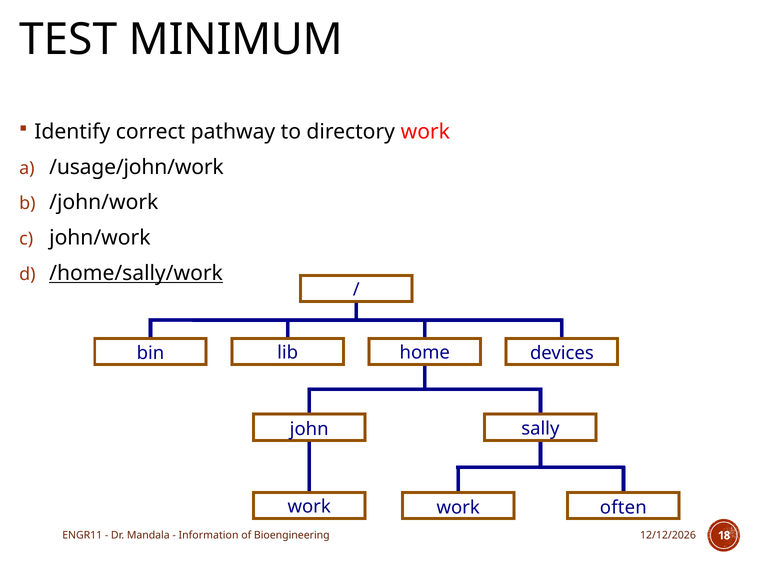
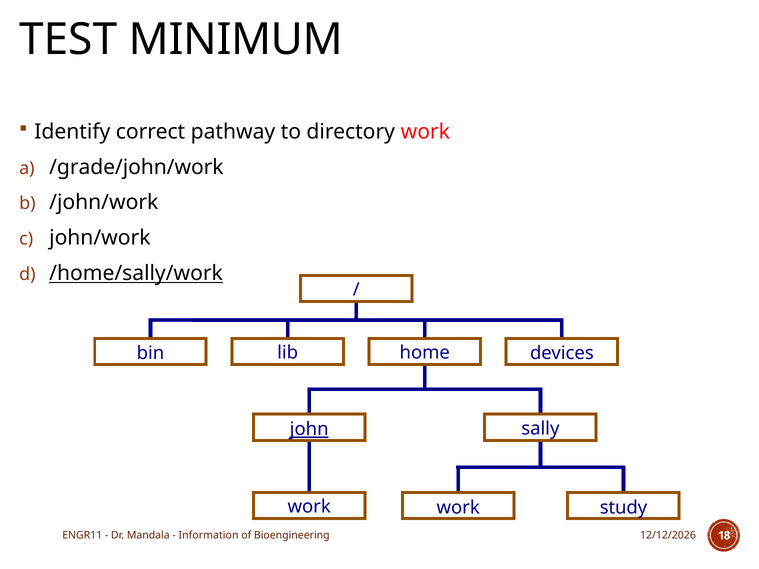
/usage/john/work: /usage/john/work -> /grade/john/work (136, 167)
john underline: none -> present (309, 430)
often: often -> study (623, 508)
